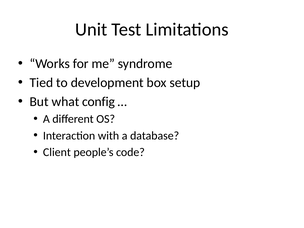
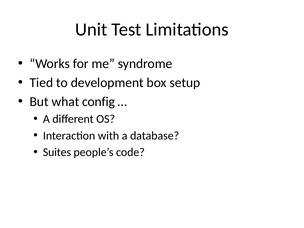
Client: Client -> Suites (57, 152)
